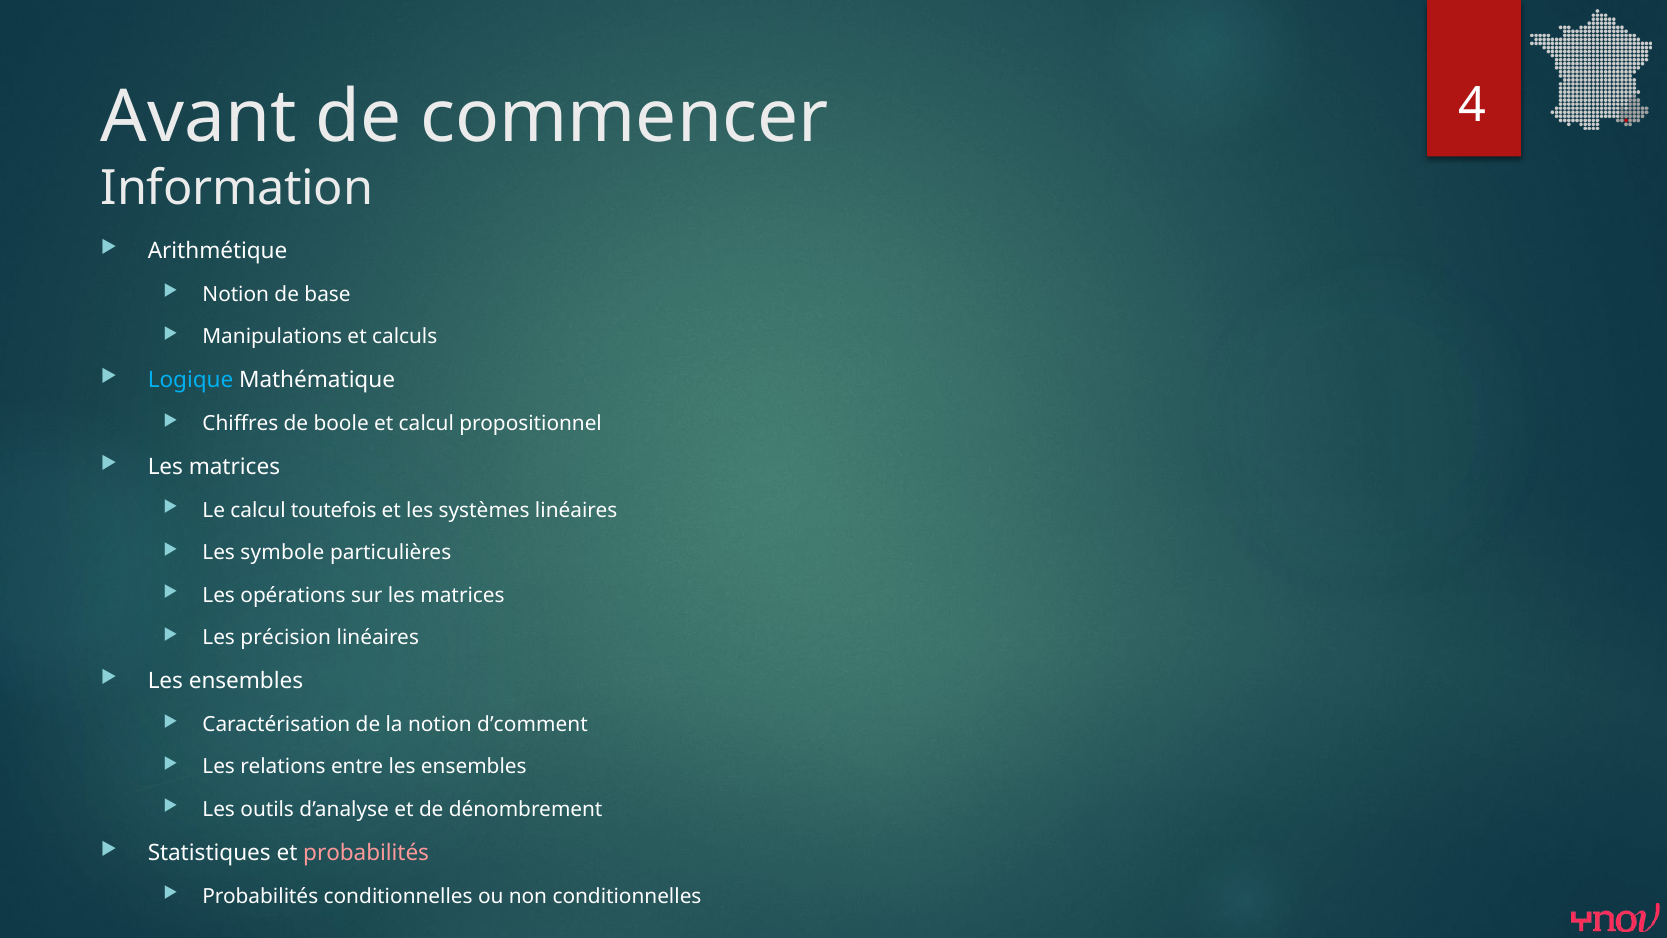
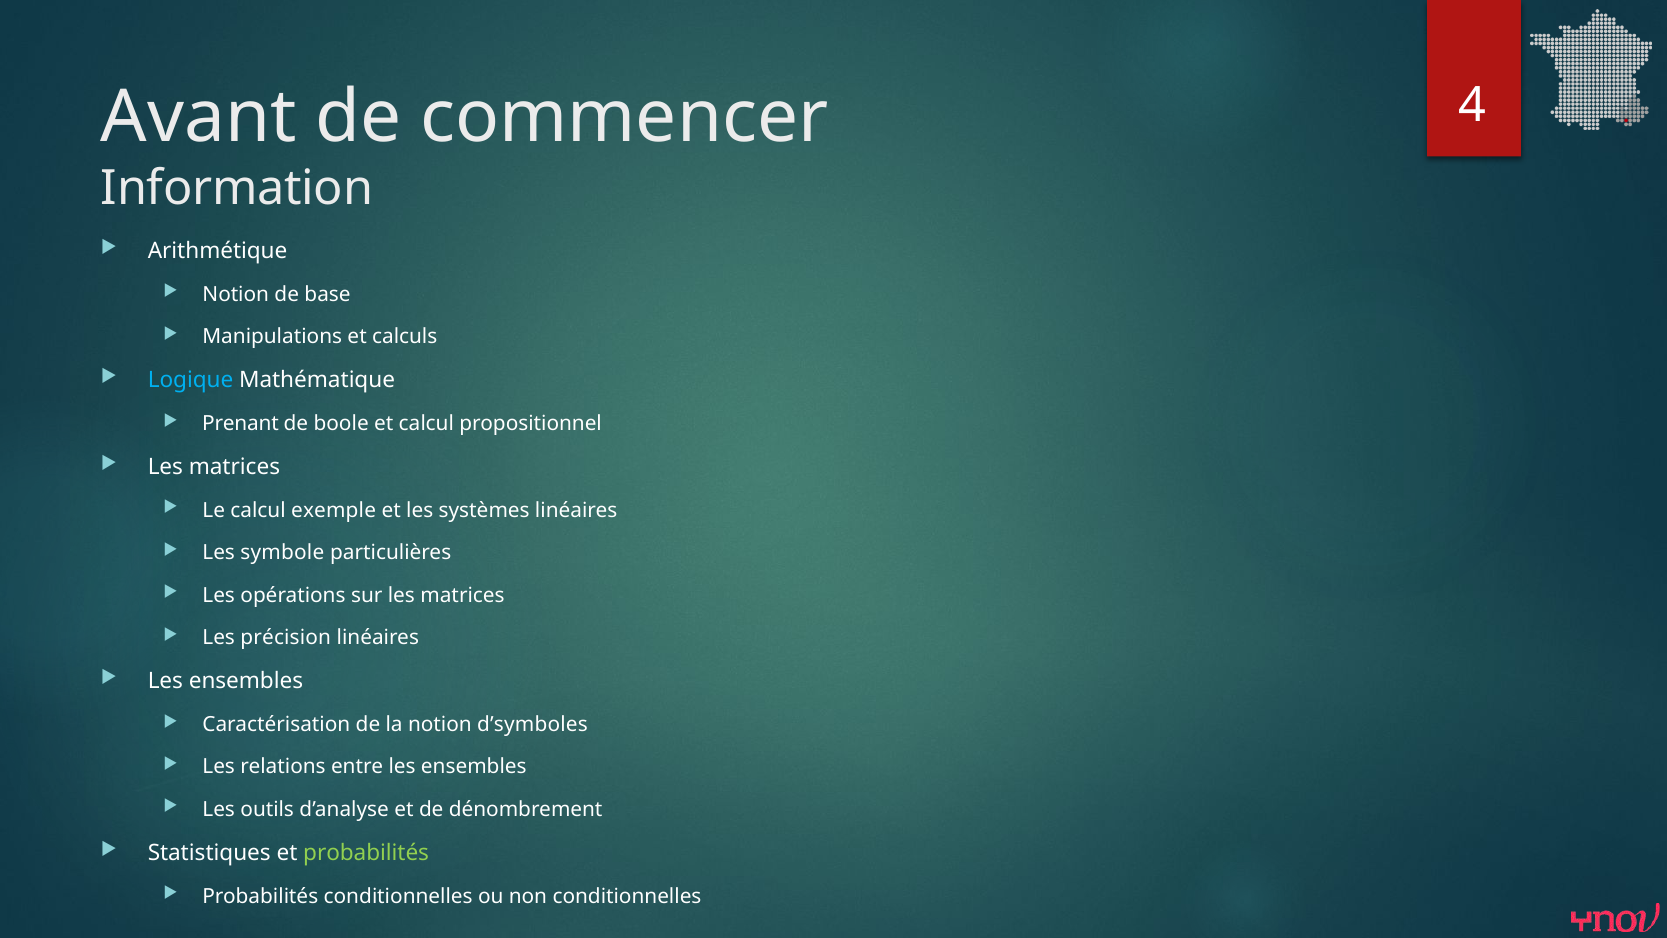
Chiffres: Chiffres -> Prenant (240, 423)
toutefois: toutefois -> exemple (334, 510)
d’comment: d’comment -> d’symboles (532, 724)
probabilités colour: pink -> light green (366, 853)
